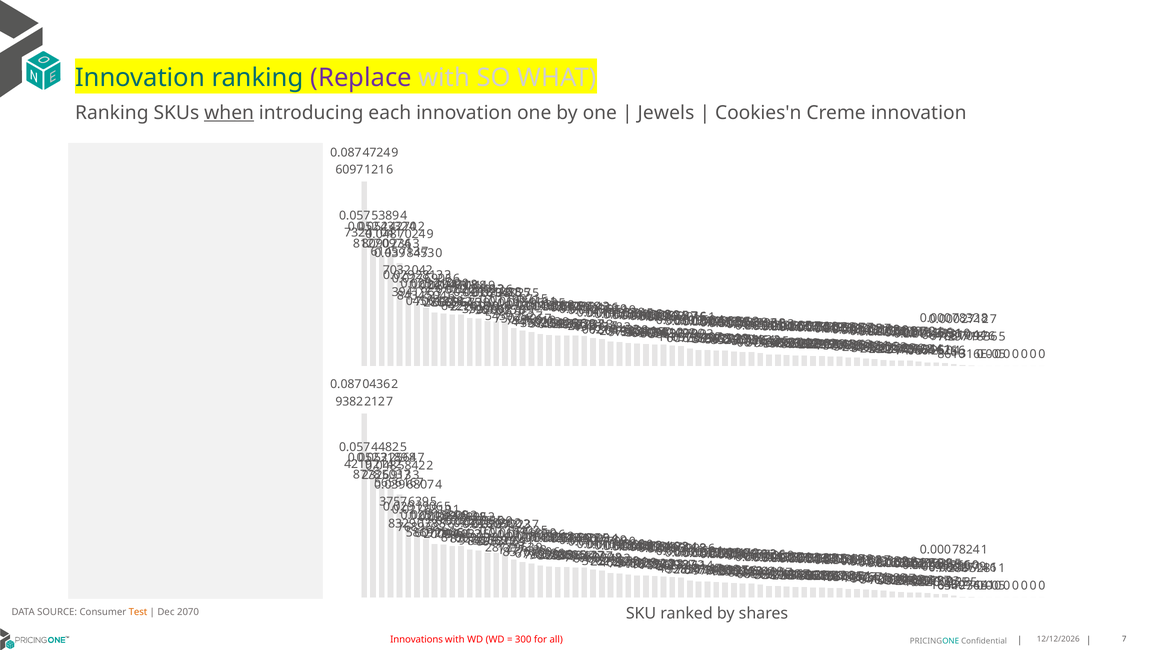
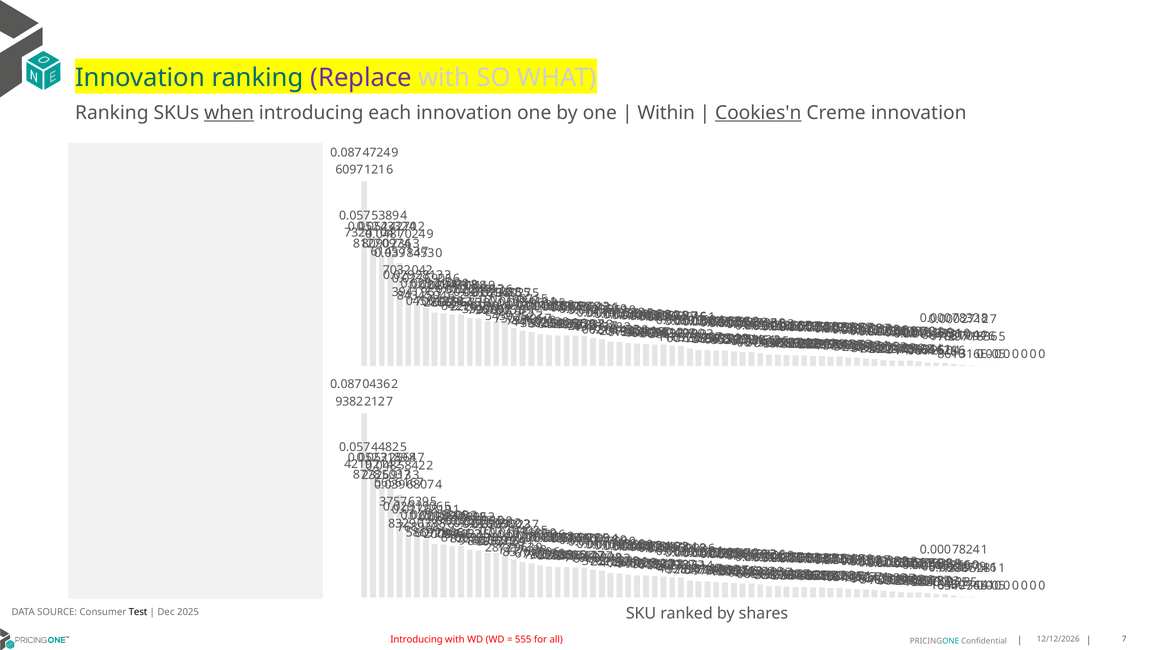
Jewels: Jewels -> Within (666, 113)
Cookies'n underline: none -> present (758, 113)
Test colour: orange -> black (138, 612)
2070: 2070 -> 2025 (188, 612)
Innovations: Innovations -> Introducing (417, 640)
300: 300 -> 555 (523, 640)
